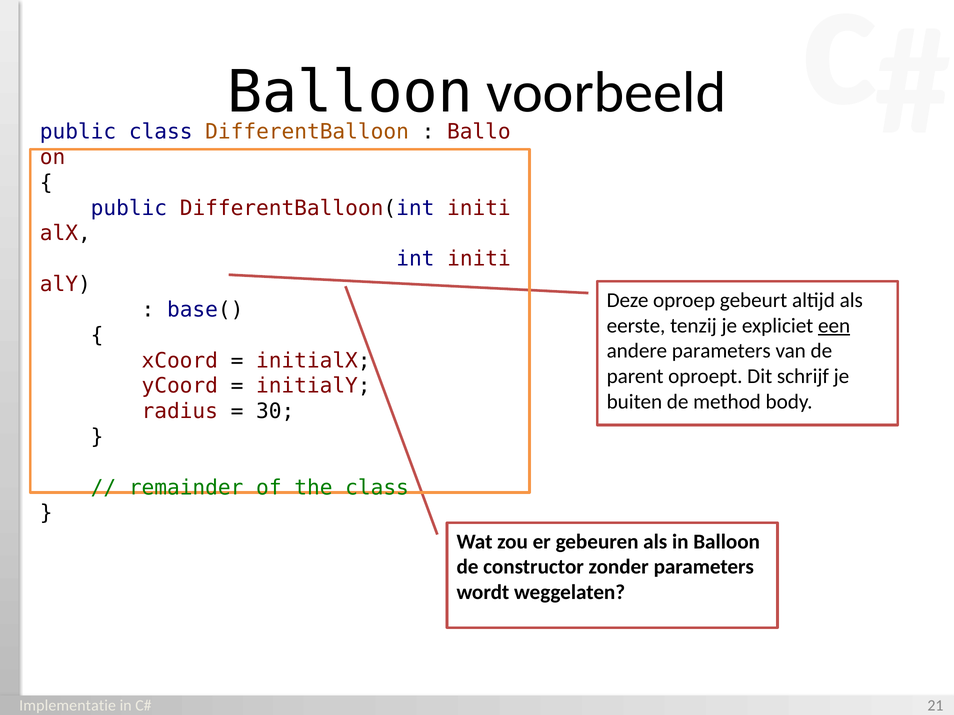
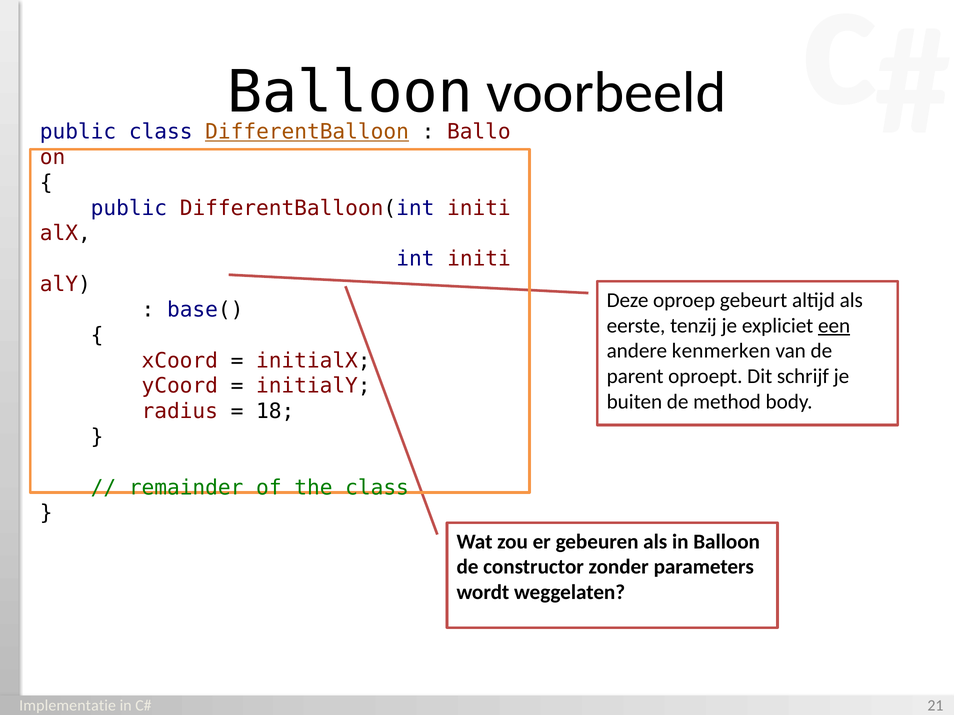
DifferentBalloon underline: none -> present (307, 132)
andere parameters: parameters -> kenmerken (721, 351)
30: 30 -> 18 (275, 412)
